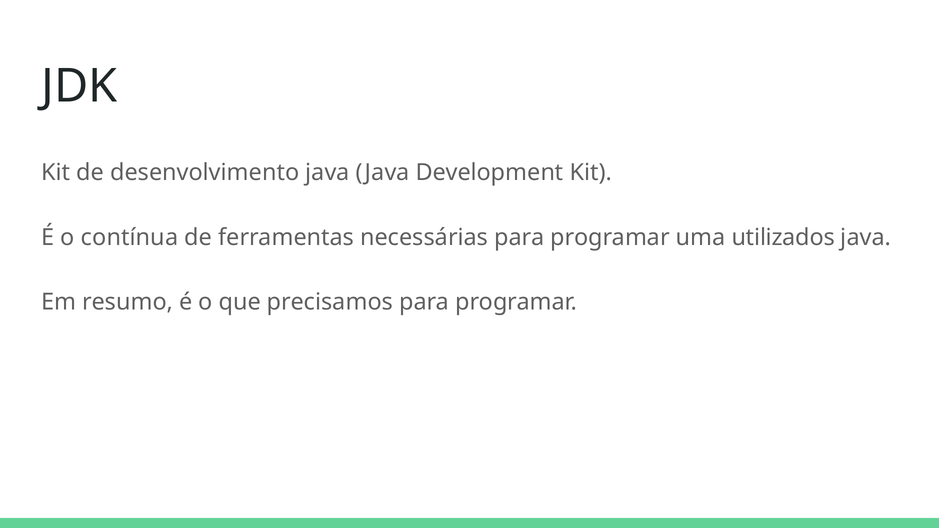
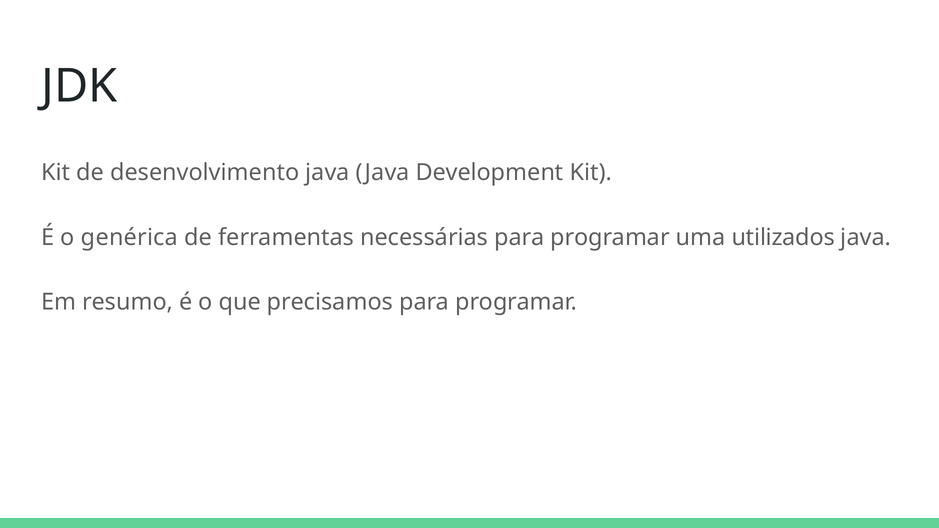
contínua: contínua -> genérica (129, 238)
